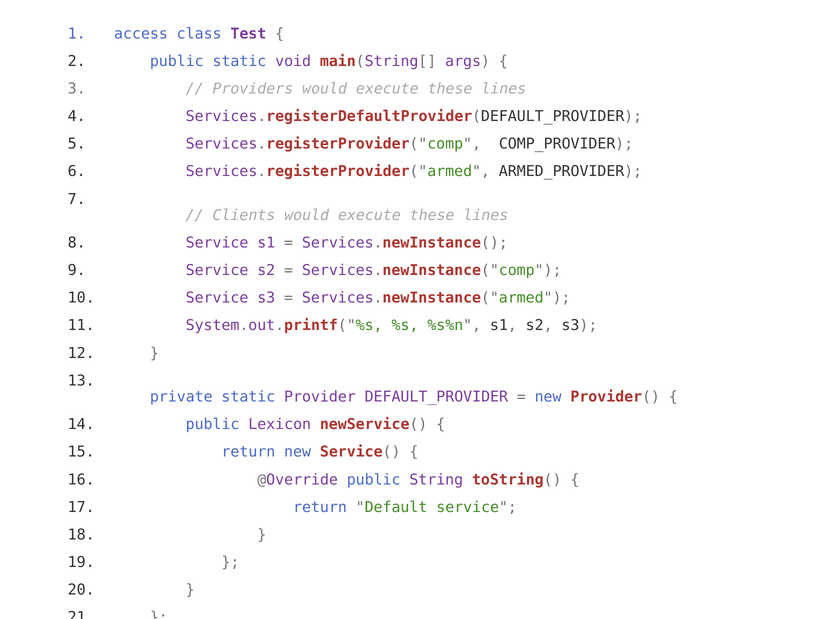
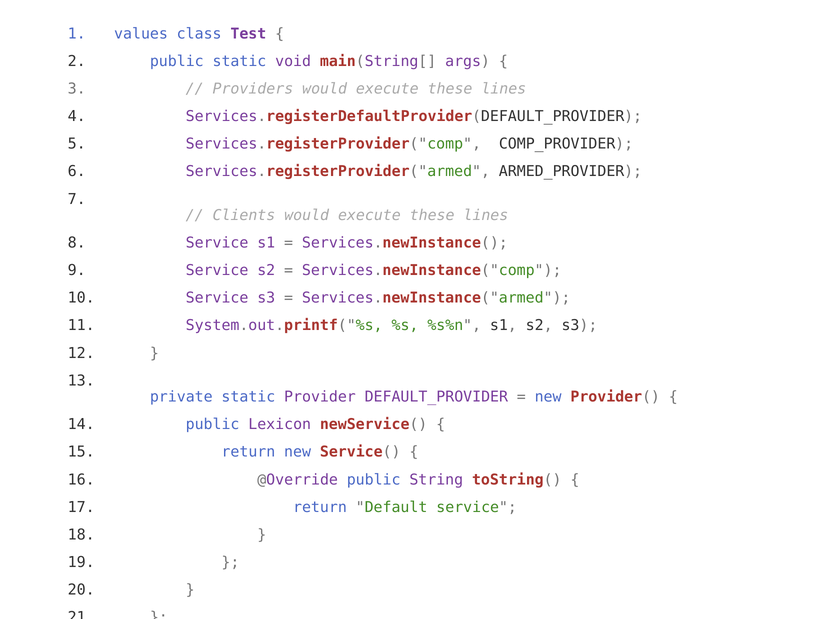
access: access -> values (141, 34)
